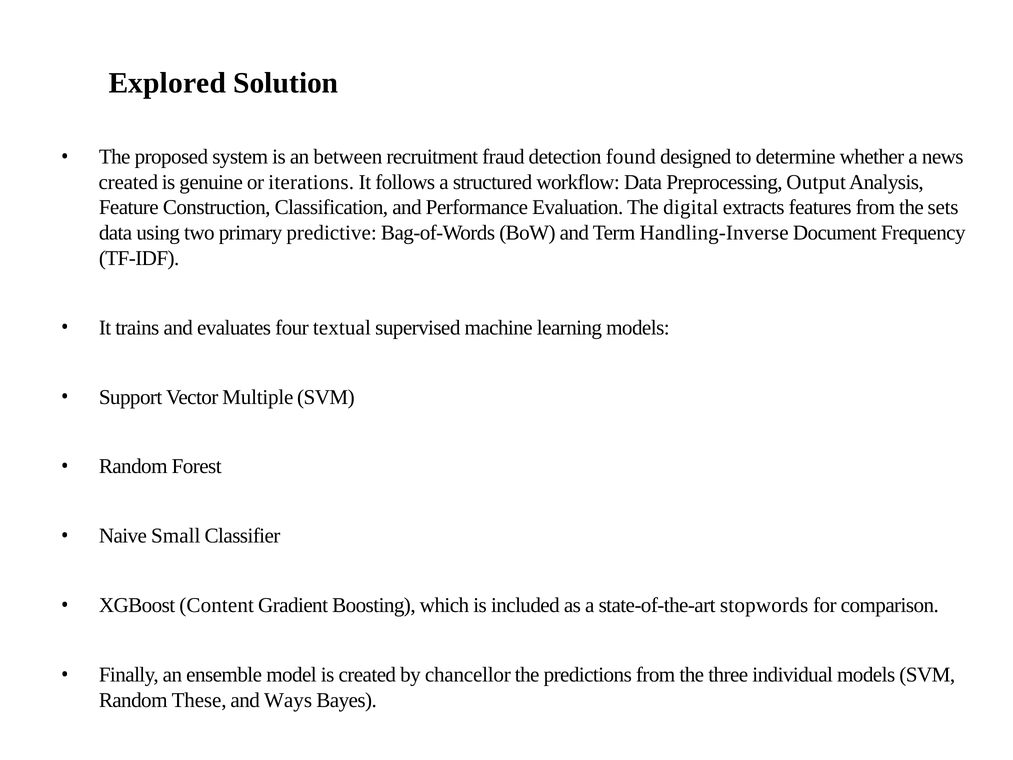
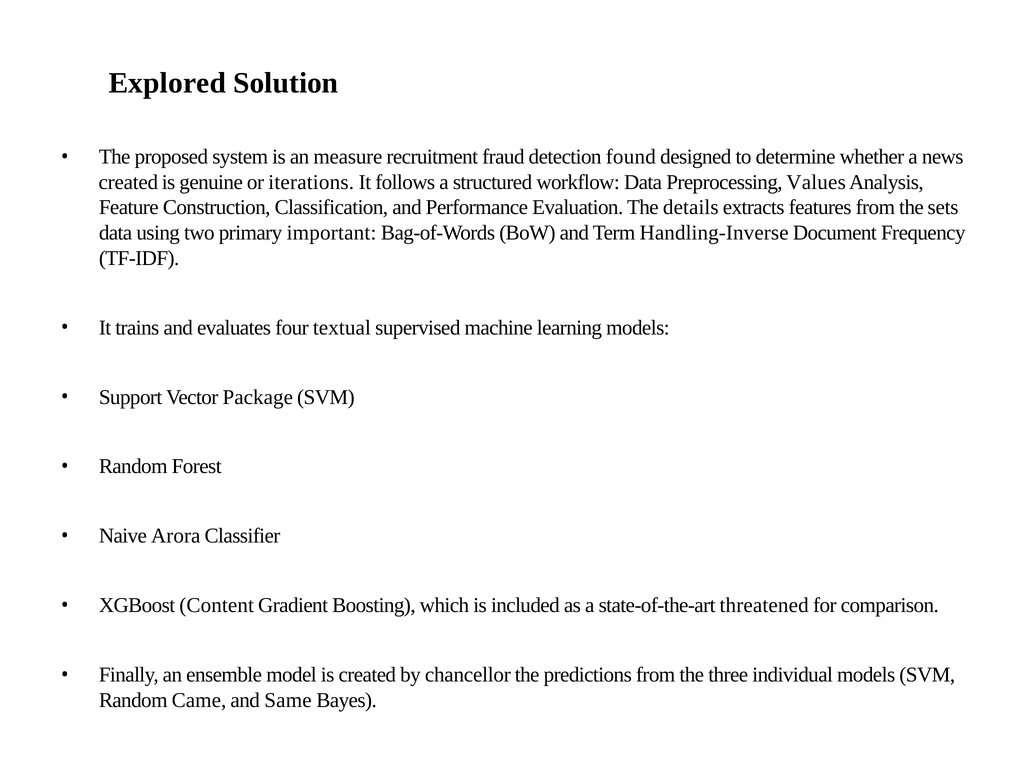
between: between -> measure (348, 157)
Output: Output -> Values (816, 182)
digital: digital -> details (691, 207)
predictive: predictive -> important (332, 233)
Multiple: Multiple -> Package (258, 397)
Small: Small -> Arora (176, 536)
stopwords: stopwords -> threatened (764, 605)
These: These -> Came (199, 700)
Ways: Ways -> Same (288, 700)
